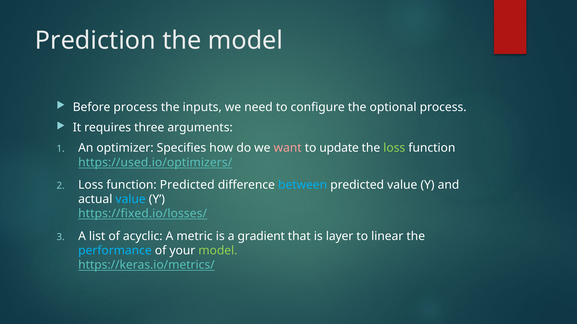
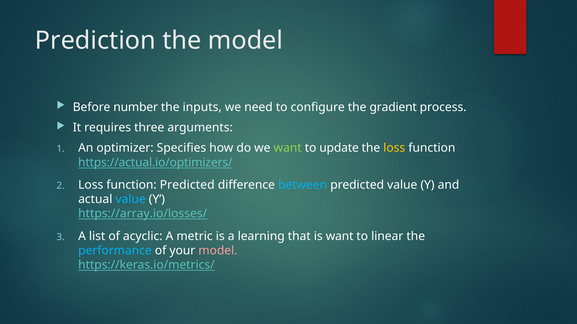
Before process: process -> number (136, 107)
optional: optional -> gradient (393, 107)
want colour: pink -> light green (288, 148)
loss colour: light green -> yellow (394, 148)
https://used.io/optimizers/: https://used.io/optimizers/ -> https://actual.io/optimizers/ (155, 163)
https://fixed.io/losses/: https://fixed.io/losses/ -> https://array.io/losses/ (143, 214)
gradient: gradient -> learning (261, 236)
is layer: layer -> want (340, 236)
model colour: light green -> pink (218, 251)
